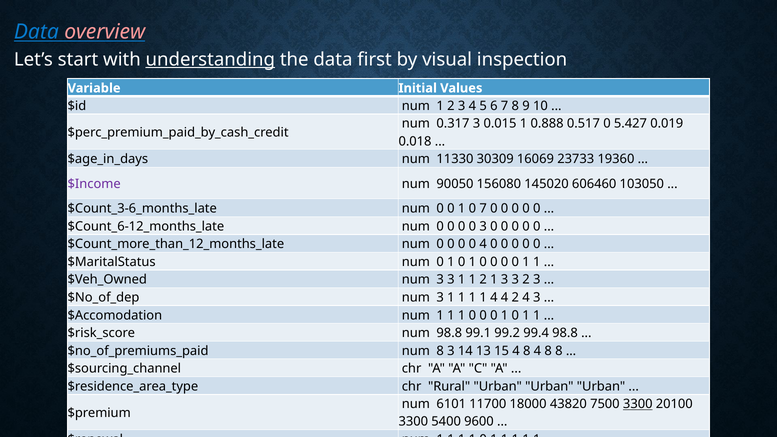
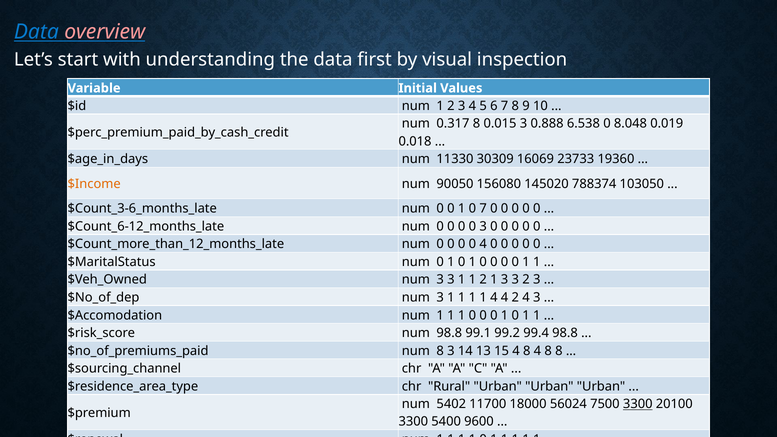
understanding underline: present -> none (210, 60)
0.317 3: 3 -> 8 (477, 124)
0.015 1: 1 -> 3 (524, 124)
0.517: 0.517 -> 6.538 (583, 124)
5.427: 5.427 -> 8.048 (630, 124)
$Income colour: purple -> orange (94, 184)
606460: 606460 -> 788374 (594, 184)
6101: 6101 -> 5402 (451, 404)
43820: 43820 -> 56024 (568, 404)
